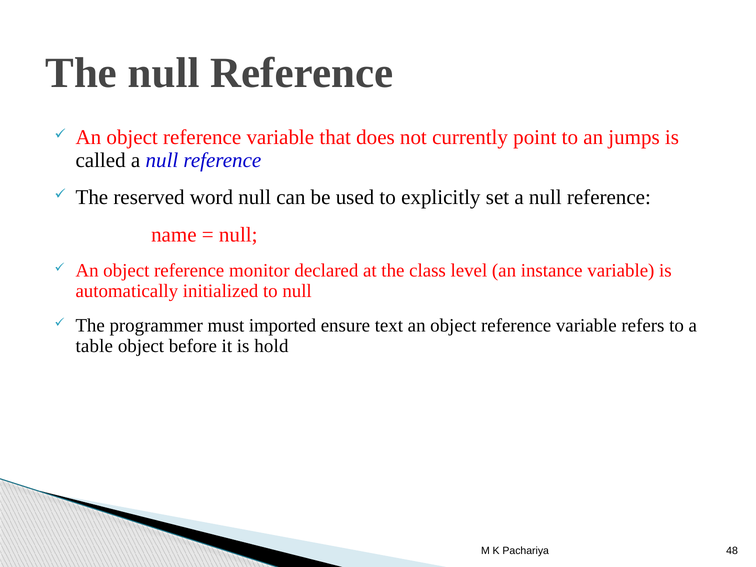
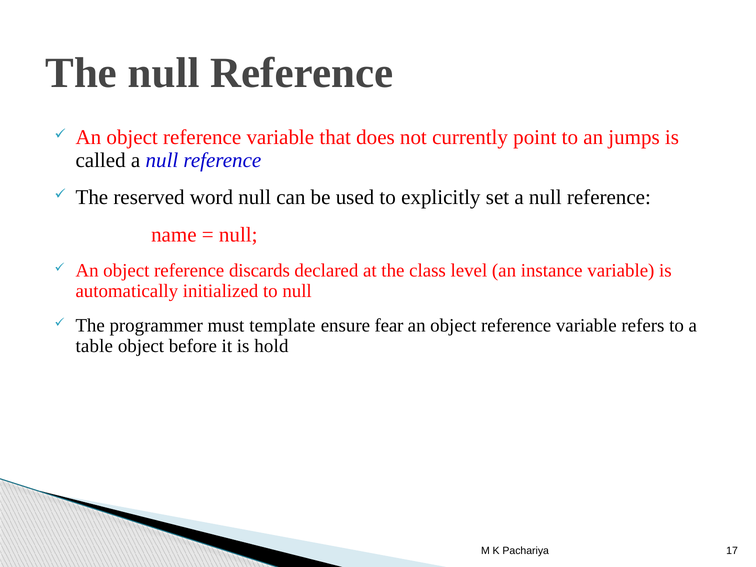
monitor: monitor -> discards (259, 271)
imported: imported -> template (282, 326)
text: text -> fear (389, 326)
48: 48 -> 17 (732, 551)
